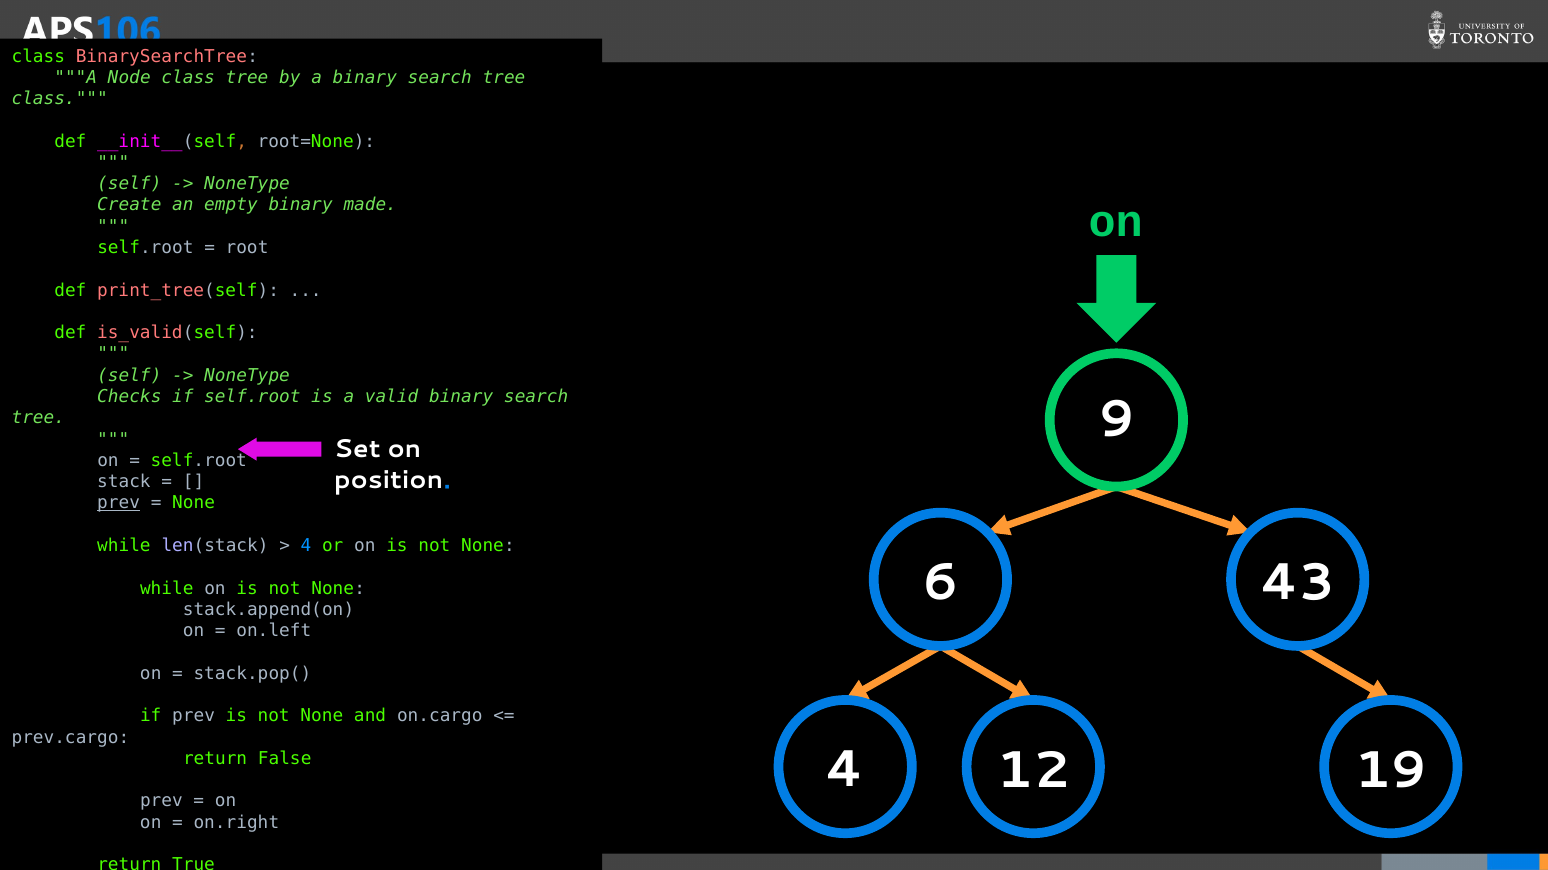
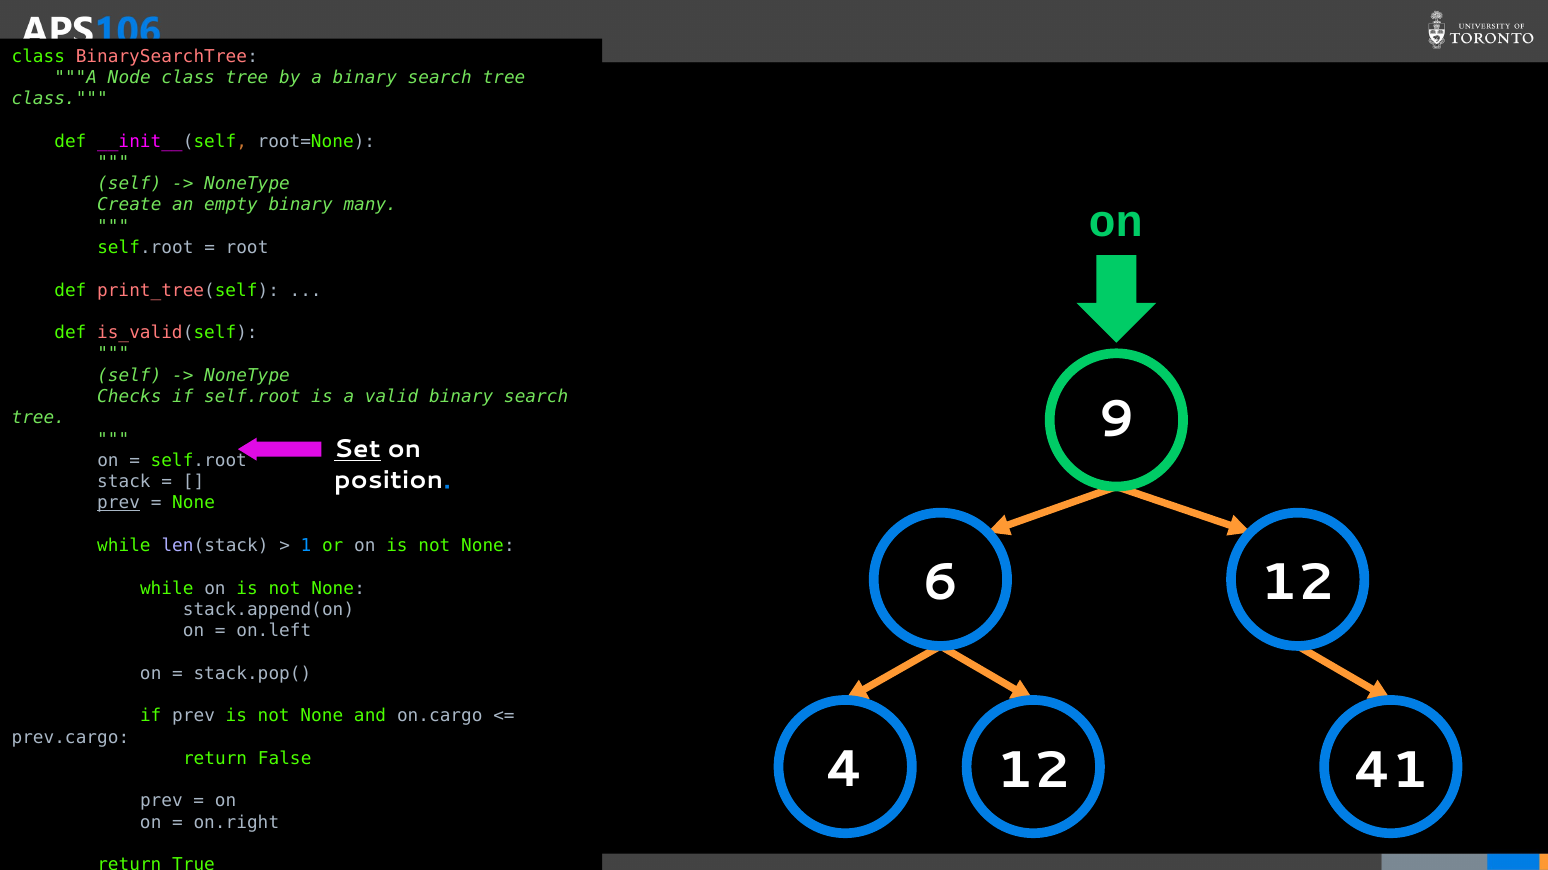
made: made -> many (370, 205)
Set underline: none -> present (357, 450)
4: 4 -> 1 (306, 546)
6 43: 43 -> 12 (1298, 583)
19: 19 -> 41 (1391, 771)
